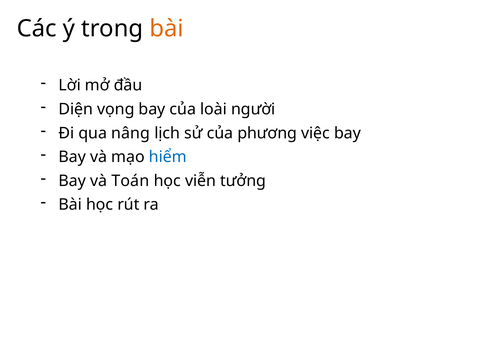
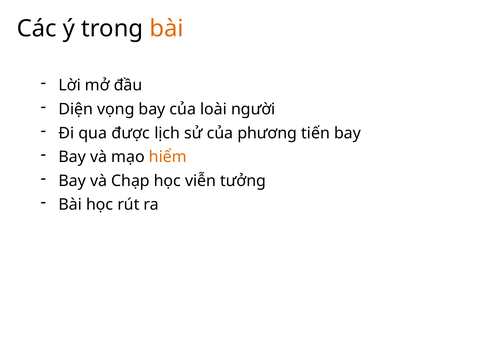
nâng: nâng -> được (131, 133)
việc: việc -> tiến (316, 133)
hiểm colour: blue -> orange (168, 157)
Toán: Toán -> Chạp (131, 181)
